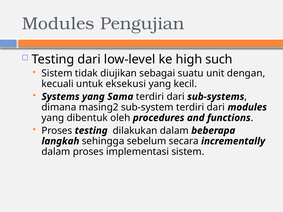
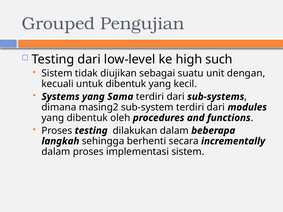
Modules: Modules -> Grouped (58, 24)
untuk eksekusi: eksekusi -> dibentuk (126, 84)
sebelum: sebelum -> berhenti (147, 141)
